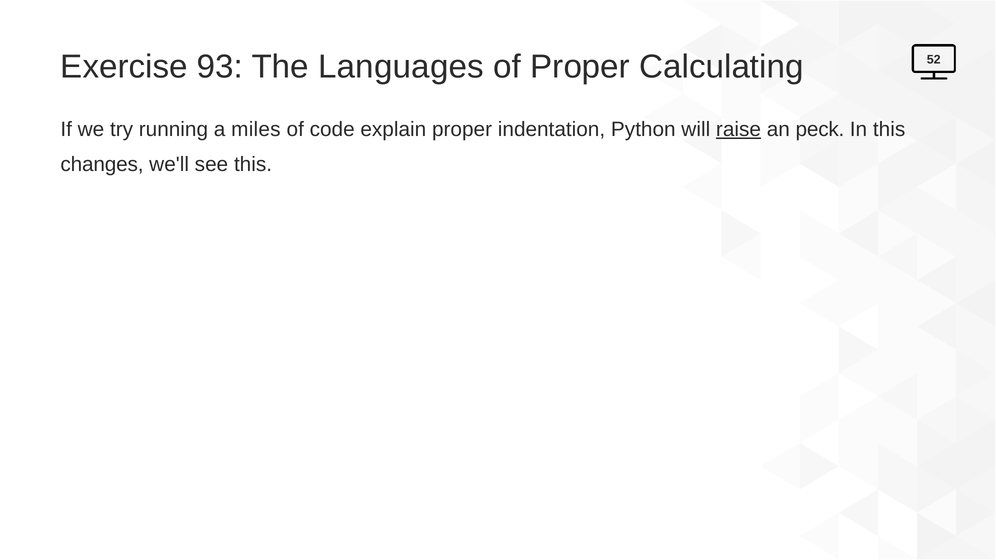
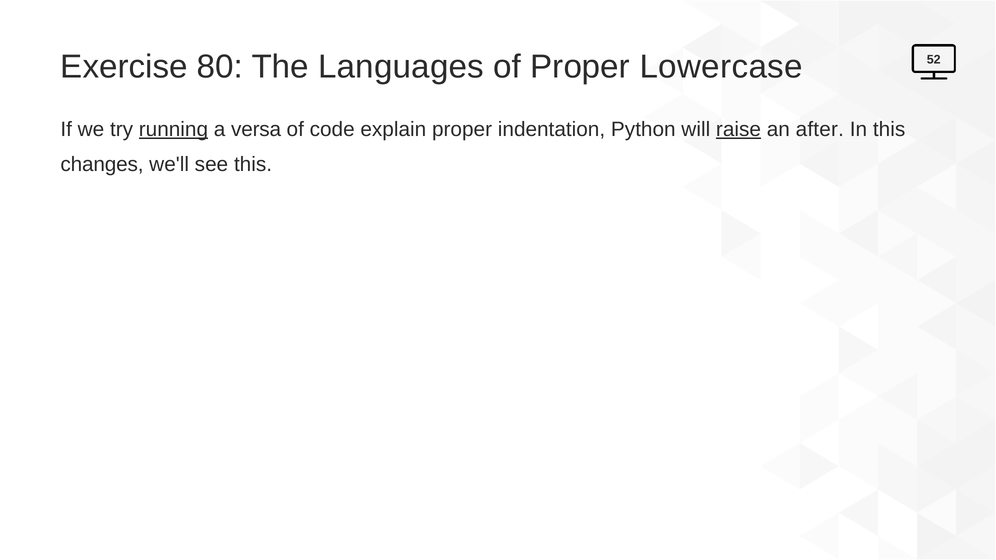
93: 93 -> 80 (220, 67)
Calculating: Calculating -> Lowercase (721, 67)
running underline: none -> present (173, 129)
miles: miles -> versa (256, 129)
peck: peck -> after (820, 129)
